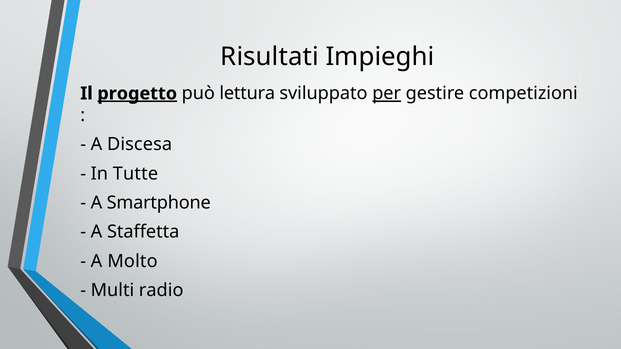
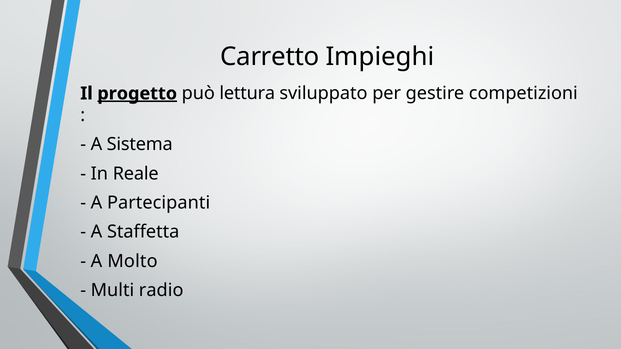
Risultati: Risultati -> Carretto (270, 57)
per underline: present -> none (387, 94)
Discesa: Discesa -> Sistema (140, 144)
Tutte: Tutte -> Reale (136, 174)
Smartphone: Smartphone -> Partecipanti (159, 203)
